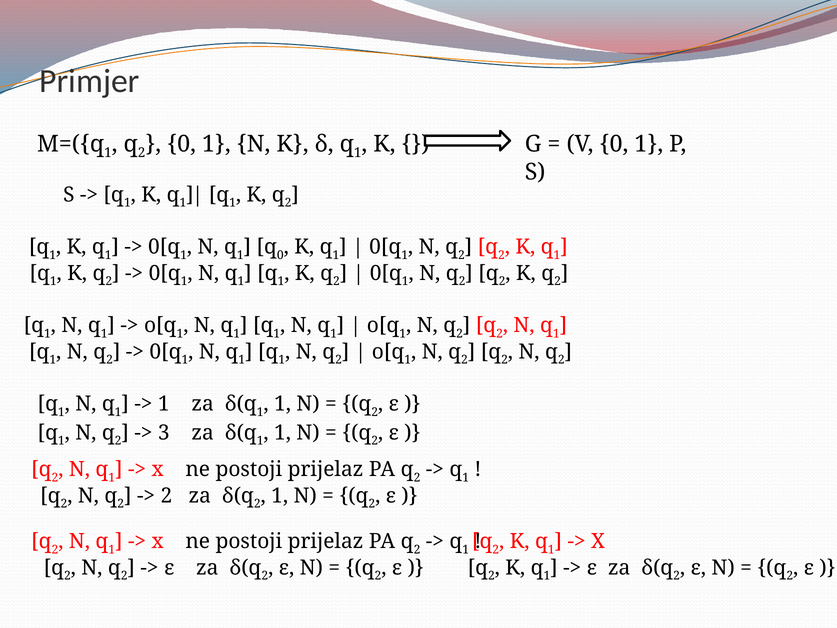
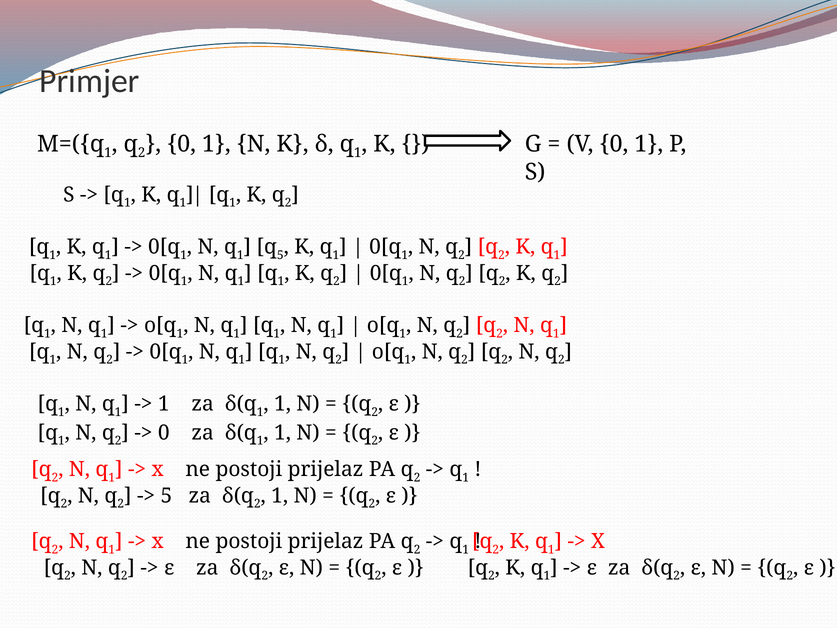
0: 0 -> 5 (280, 255)
3: 3 -> 0 (164, 432)
2: 2 -> 5 (166, 495)
